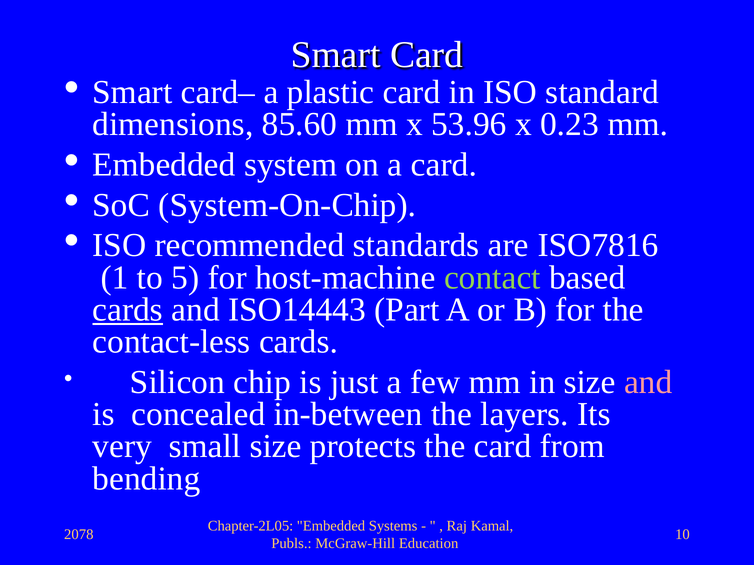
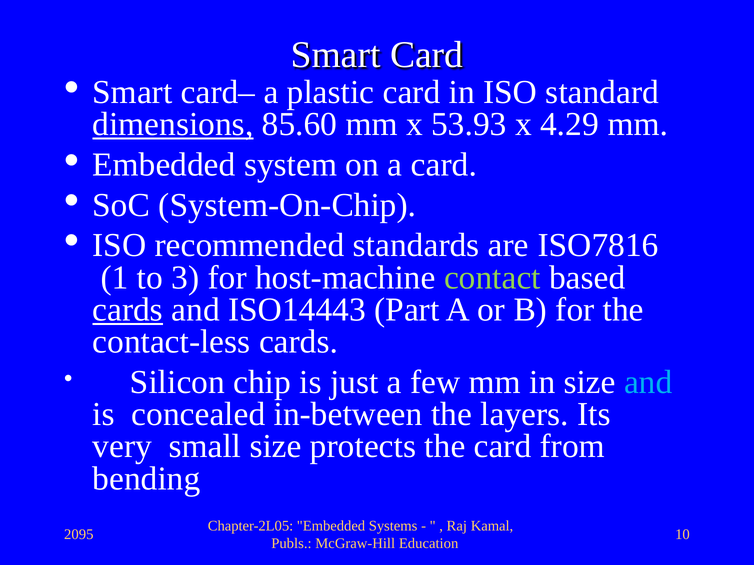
dimensions underline: none -> present (173, 124)
53.96: 53.96 -> 53.93 (469, 124)
0.23: 0.23 -> 4.29 (570, 124)
5: 5 -> 3 (185, 278)
and colour: pink -> light blue (648, 382)
2078: 2078 -> 2095 (79, 535)
